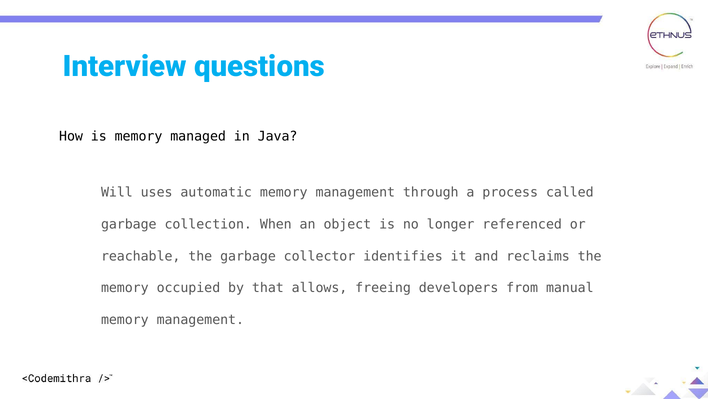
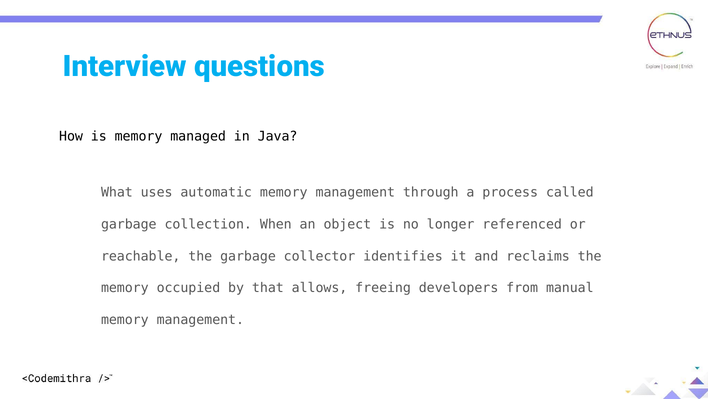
Will: Will -> What (117, 192)
